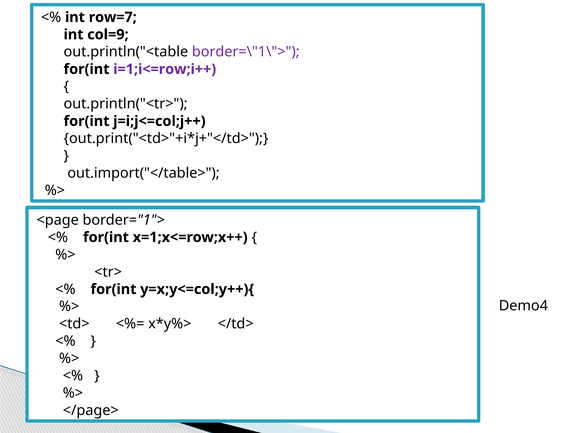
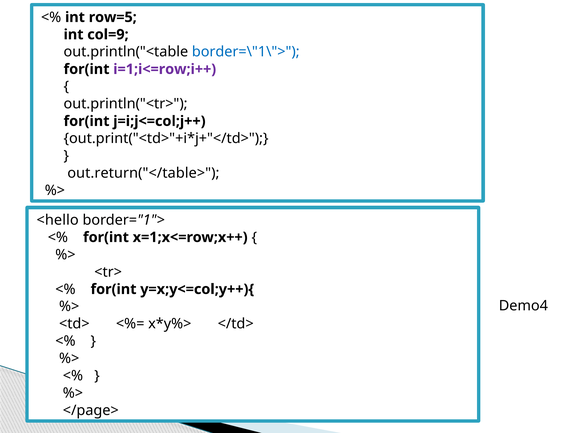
row=7: row=7 -> row=5 (113, 17)
border=\"1\"> colour: purple -> blue (246, 52)
out.import("</table>: out.import("</table> -> out.return("</table> (143, 173)
<page: <page -> <hello (58, 220)
